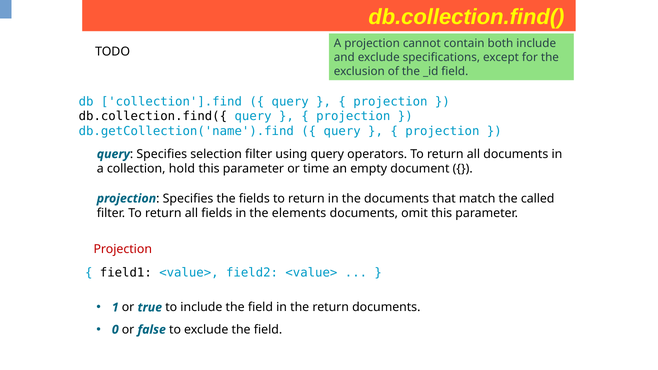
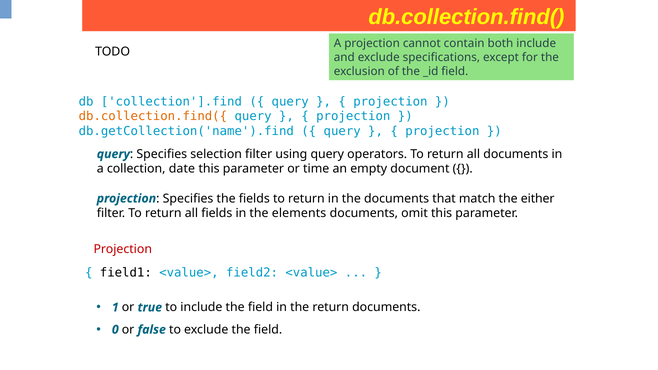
db.collection.find({ colour: black -> orange (153, 116)
hold: hold -> date (182, 169)
called: called -> either (538, 199)
